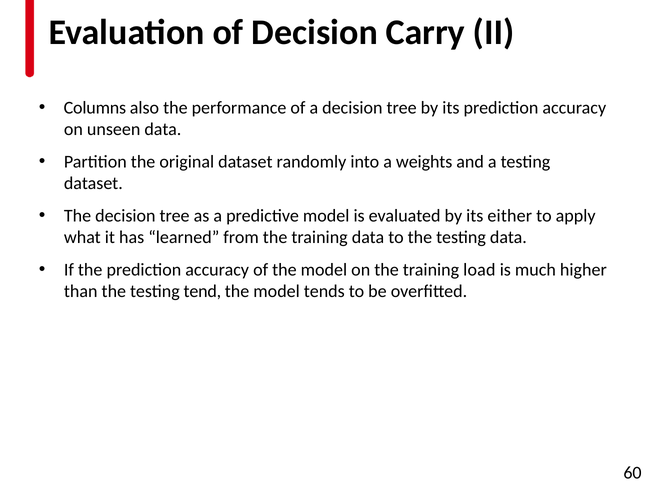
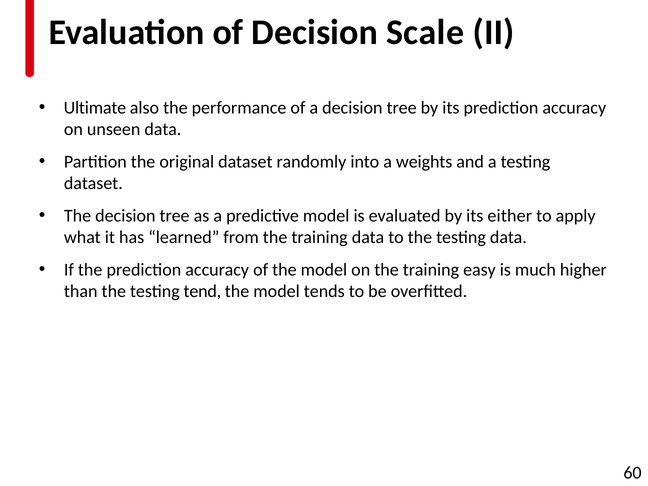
Carry: Carry -> Scale (425, 32)
Columns: Columns -> Ultimate (95, 108)
load: load -> easy (479, 270)
